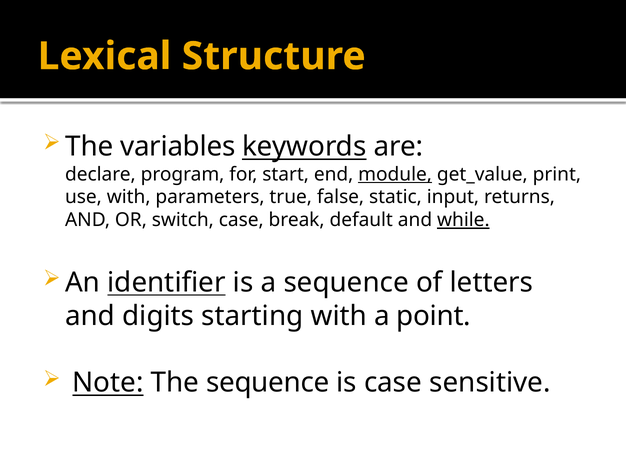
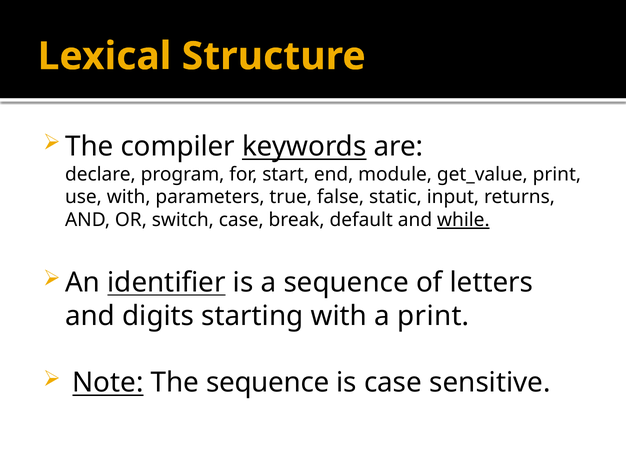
variables: variables -> compiler (178, 146)
module underline: present -> none (395, 174)
a point: point -> print (433, 315)
